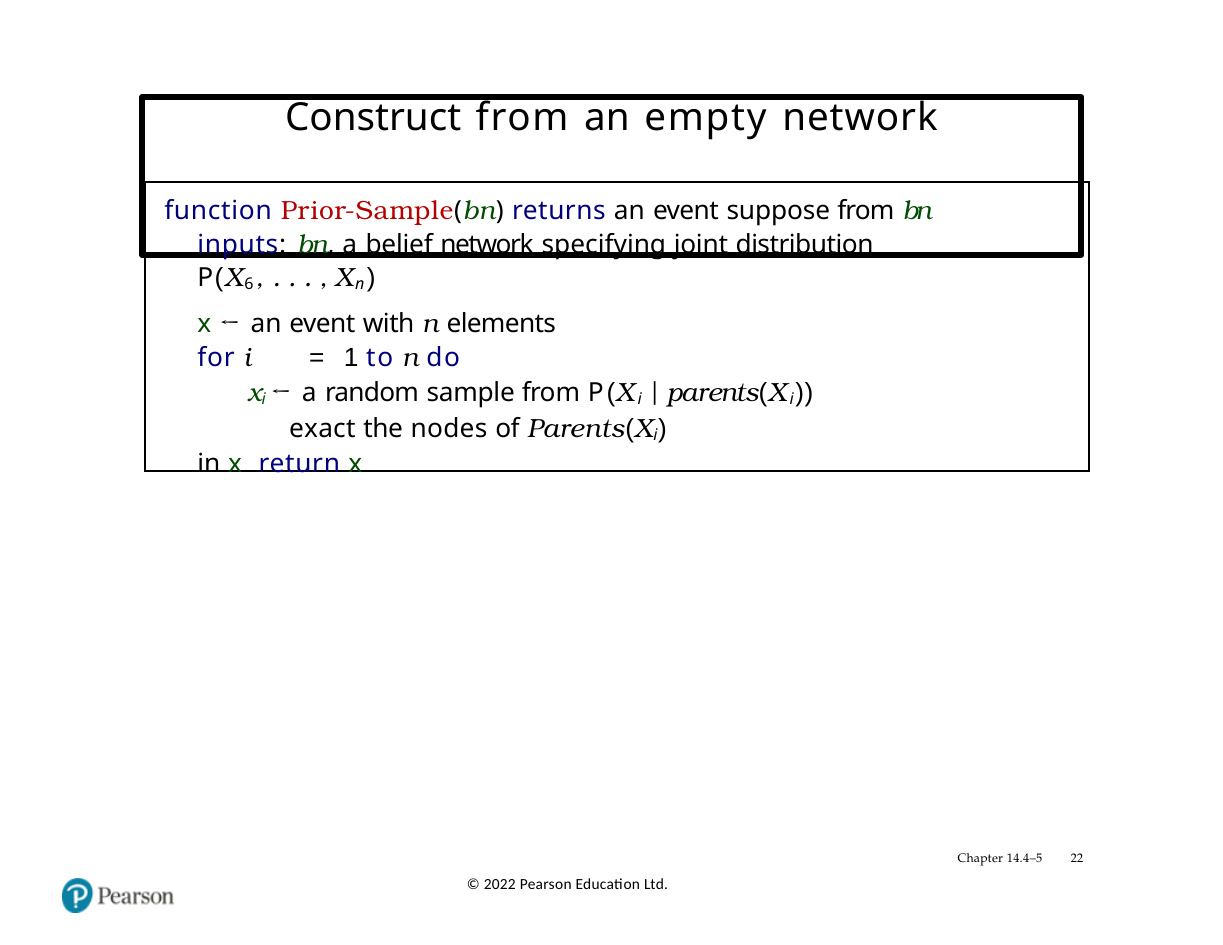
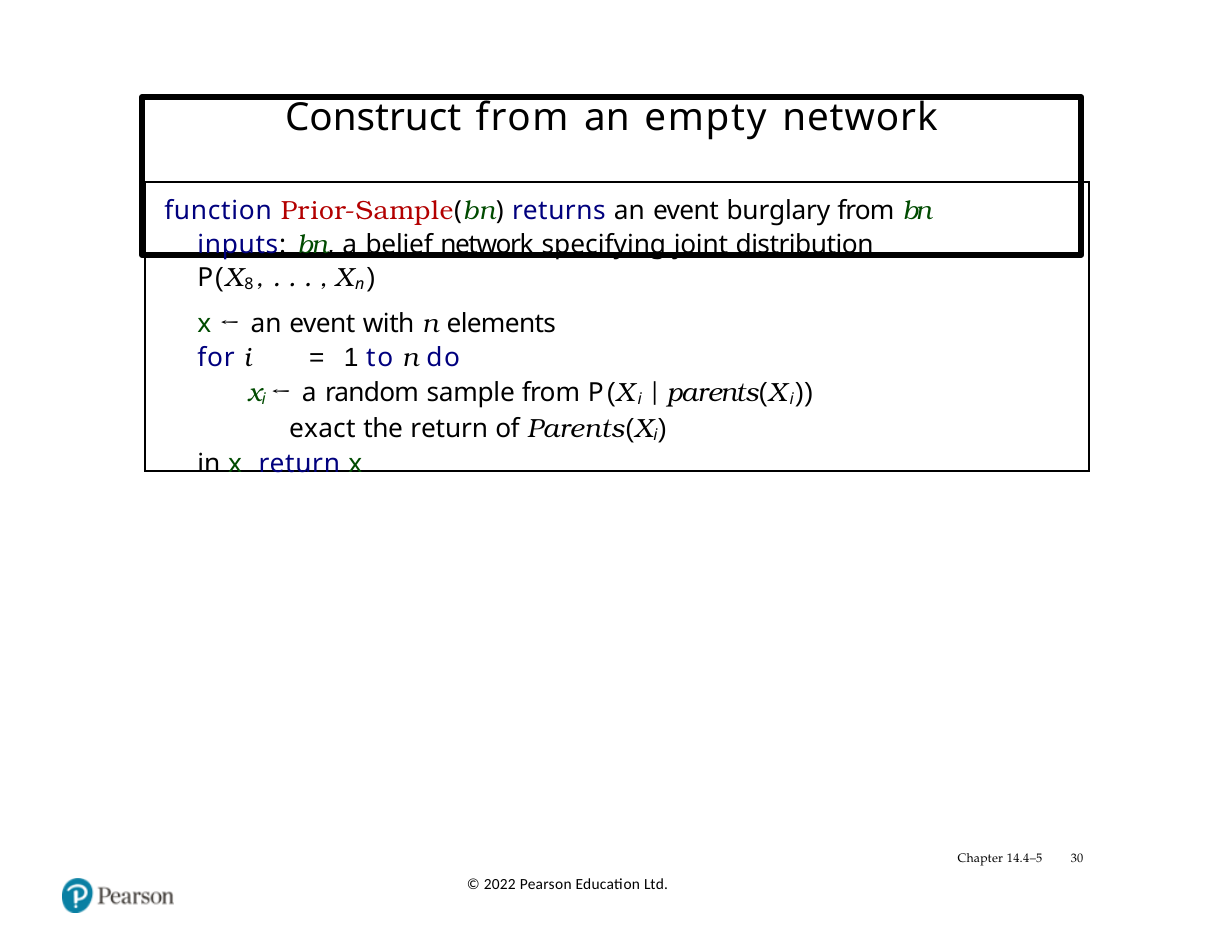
suppose: suppose -> burglary (778, 211)
6: 6 -> 8 (249, 284)
the nodes: nodes -> return (449, 429)
22: 22 -> 30 (1077, 859)
